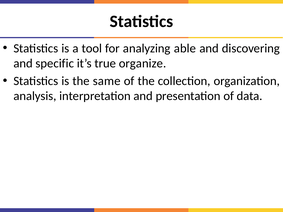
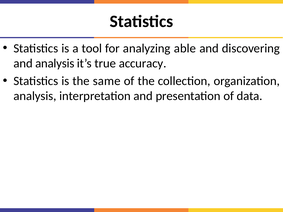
and specific: specific -> analysis (55, 63)
organize: organize -> accuracy (143, 63)
